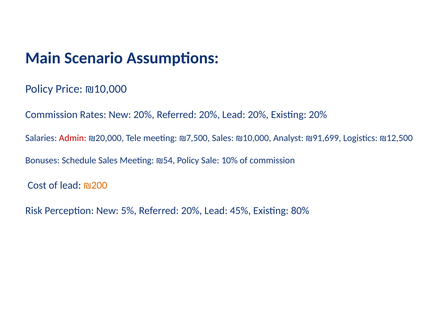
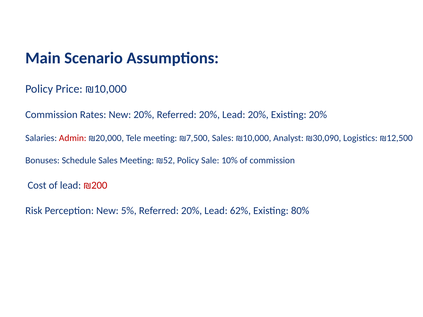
₪91,699: ₪91,699 -> ₪30,090 (323, 138)
₪54: ₪54 -> ₪52 (166, 161)
₪200 colour: orange -> red (95, 185)
45%: 45% -> 62% (240, 211)
